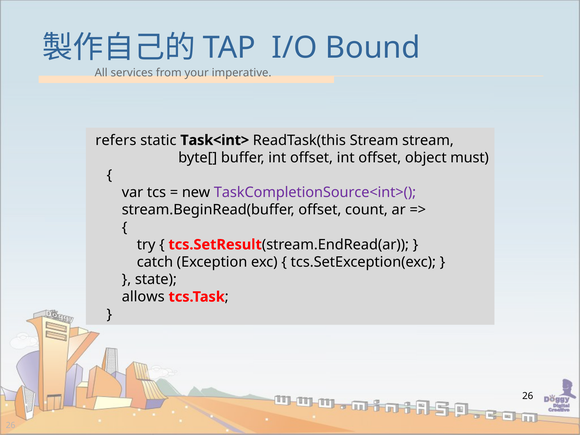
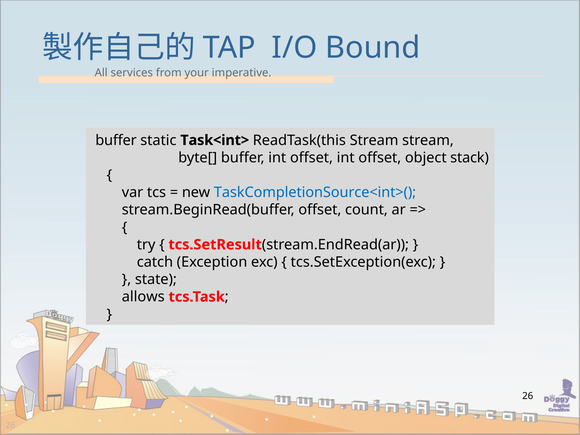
refers: refers -> buffer (116, 140)
must: must -> stack (470, 158)
TaskCompletionSource<int>( colour: purple -> blue (315, 192)
